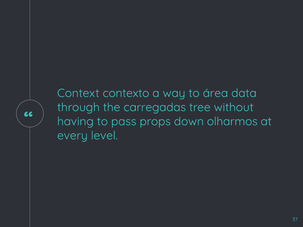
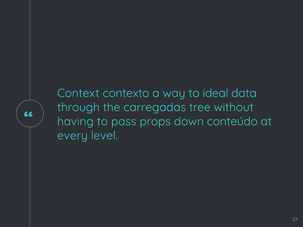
área: área -> ideal (215, 93)
olharmos: olharmos -> conteúdo (232, 122)
